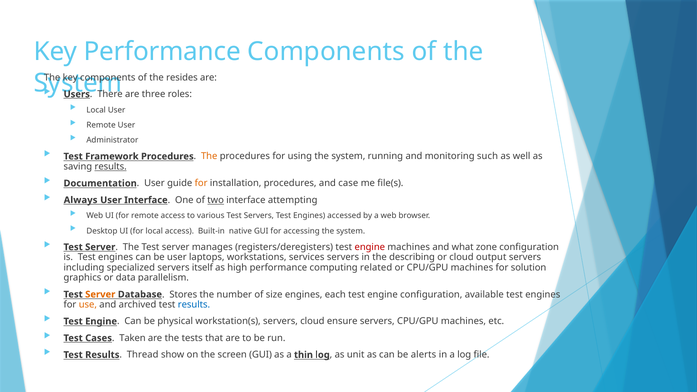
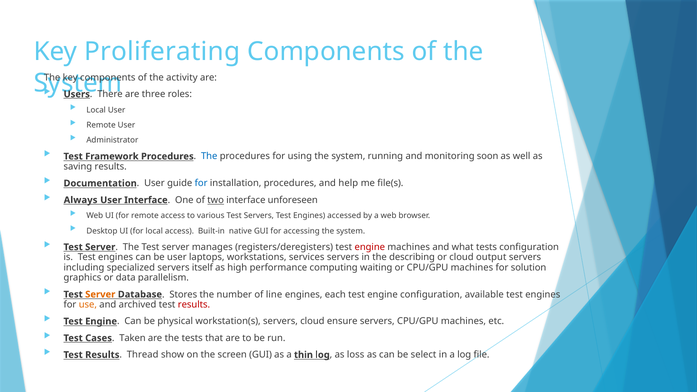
Key Performance: Performance -> Proliferating (162, 52)
resides: resides -> activity (182, 77)
The colour: orange -> blue (209, 156)
such: such -> soon (488, 156)
results underline: present -> none (111, 167)
for colour: orange -> blue (201, 183)
case: case -> help (348, 183)
attempting: attempting -> unforeseen (293, 200)
what zone: zone -> tests (487, 247)
related: related -> waiting (376, 268)
size: size -> line (274, 294)
results colour: blue -> red (194, 305)
unit: unit -> loss (356, 355)
alerts: alerts -> select (424, 355)
